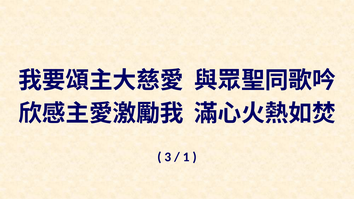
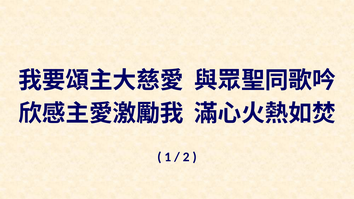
3: 3 -> 1 (168, 157)
1: 1 -> 2 (186, 157)
